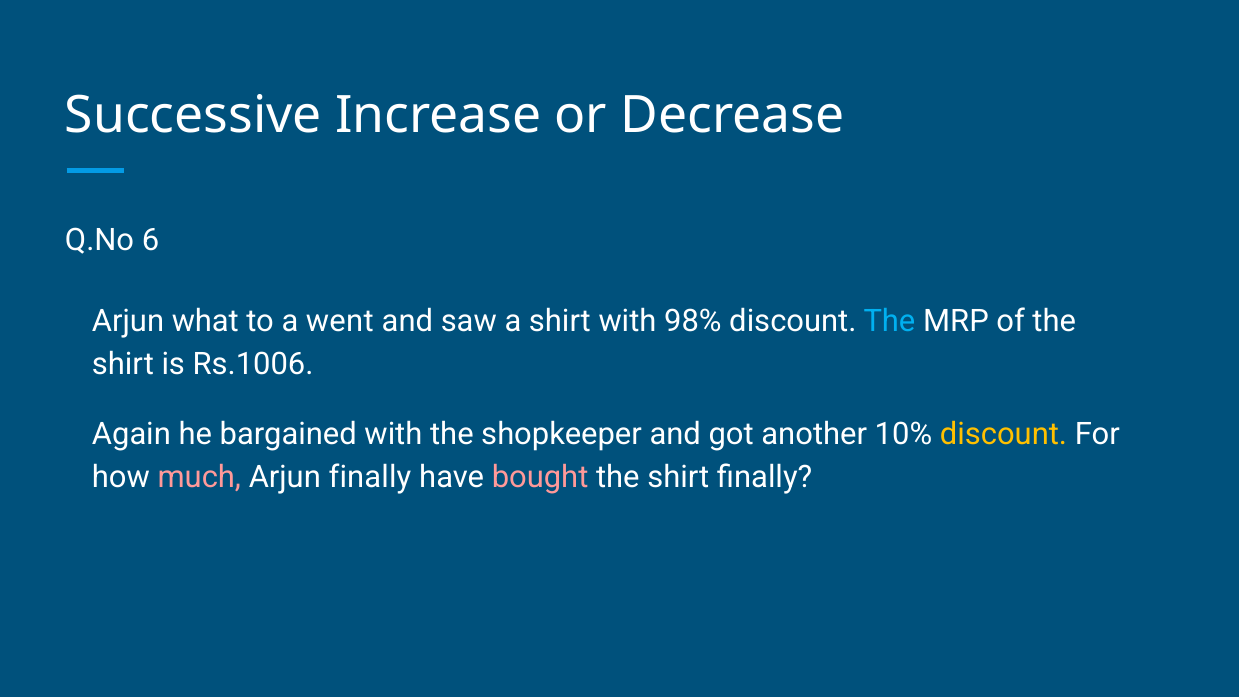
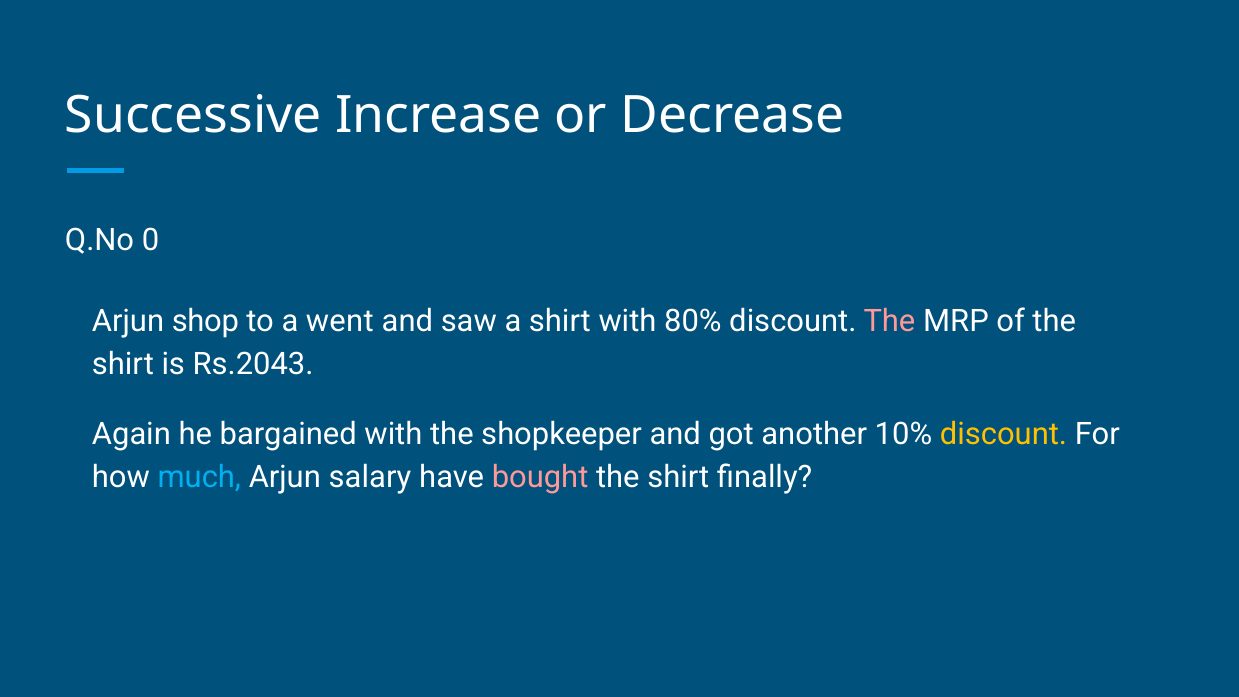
6: 6 -> 0 (150, 241)
what: what -> shop (205, 321)
98%: 98% -> 80% (693, 321)
The colour: light blue -> pink (889, 321)
Rs.1006: Rs.1006 -> Rs.2043 (253, 364)
much colour: pink -> light blue (199, 477)
Arjun finally: finally -> salary (370, 477)
